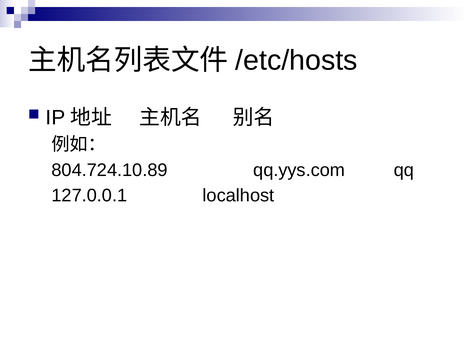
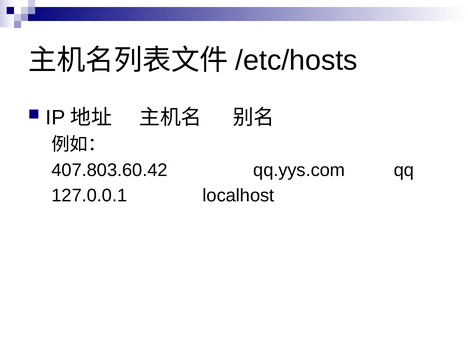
804.724.10.89: 804.724.10.89 -> 407.803.60.42 (110, 170)
